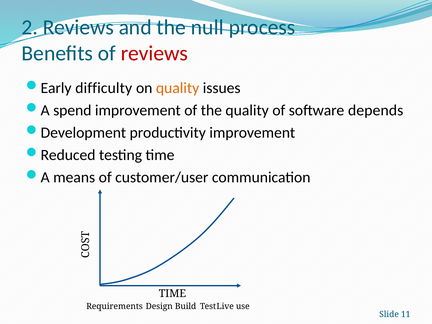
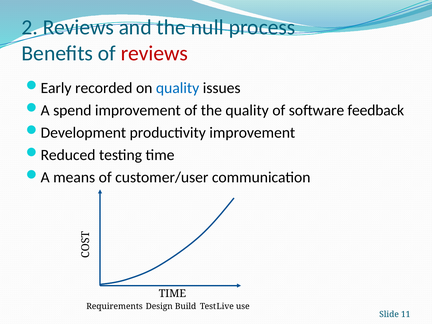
difficulty: difficulty -> recorded (104, 88)
quality colour: orange -> blue (178, 88)
depends: depends -> feedback (376, 110)
